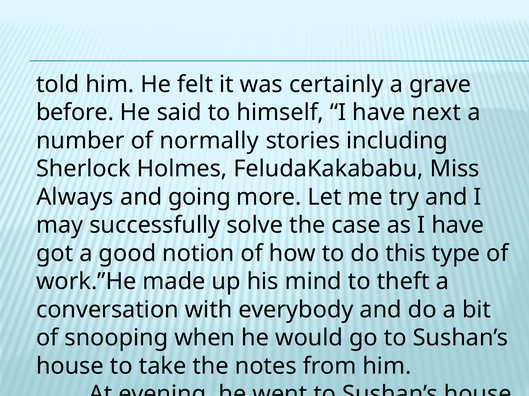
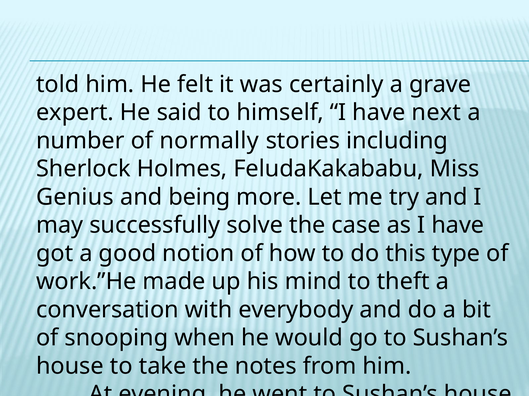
before: before -> expert (75, 113)
Always: Always -> Genius (75, 197)
going: going -> being (199, 197)
